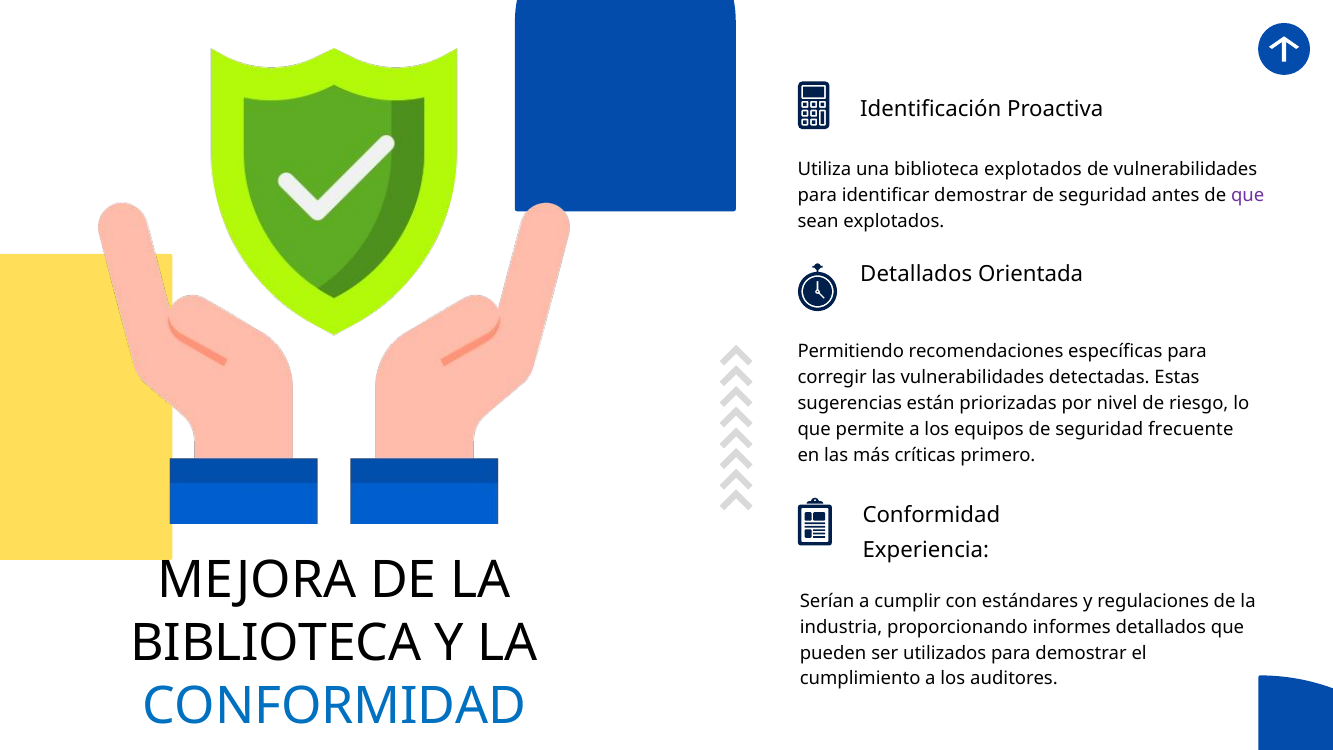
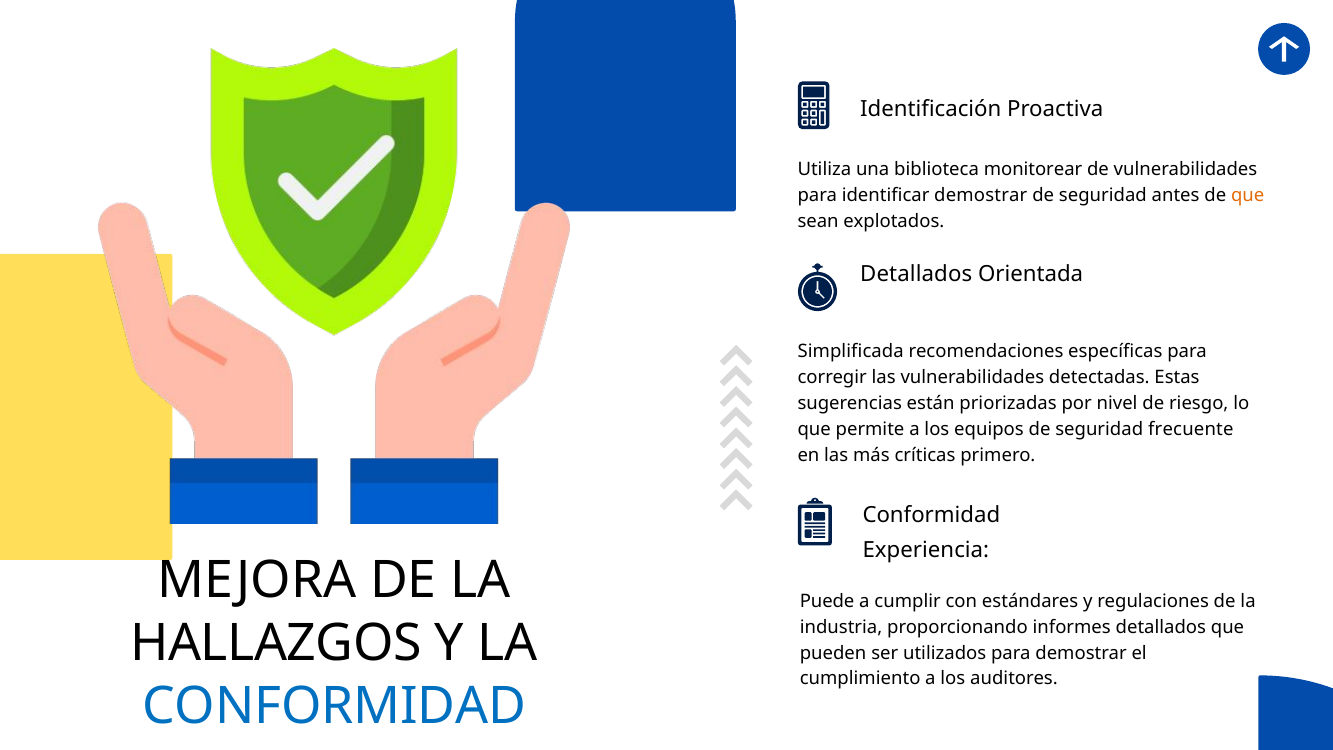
biblioteca explotados: explotados -> monitorear (1033, 169)
que colour: purple -> orange (1248, 195)
Permitiendo: Permitiendo -> Simplificada (851, 352)
Serían: Serían -> Puede (827, 601)
BIBLIOTECA: BIBLIOTECA -> HALLAZGOS (276, 643)
